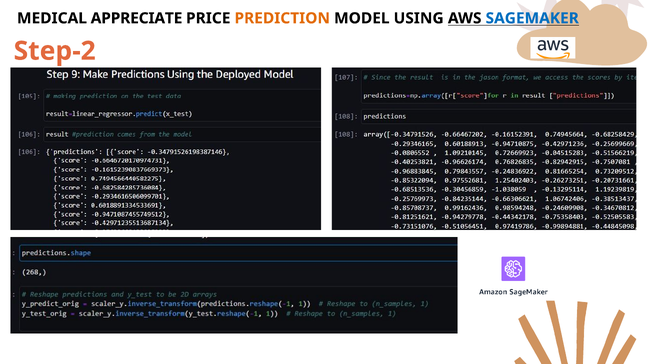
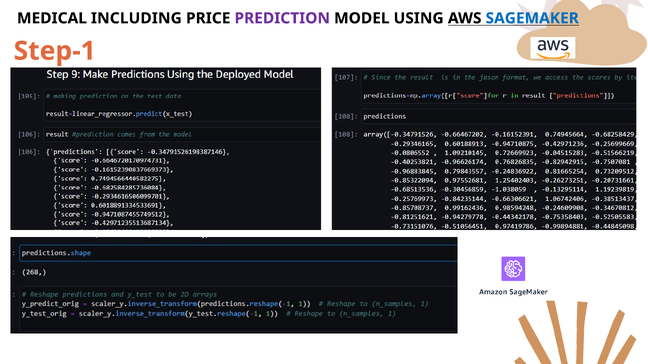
APPRECIATE: APPRECIATE -> INCLUDING (136, 18)
PREDICTION colour: orange -> purple (282, 18)
Step-2: Step-2 -> Step-1 (55, 51)
